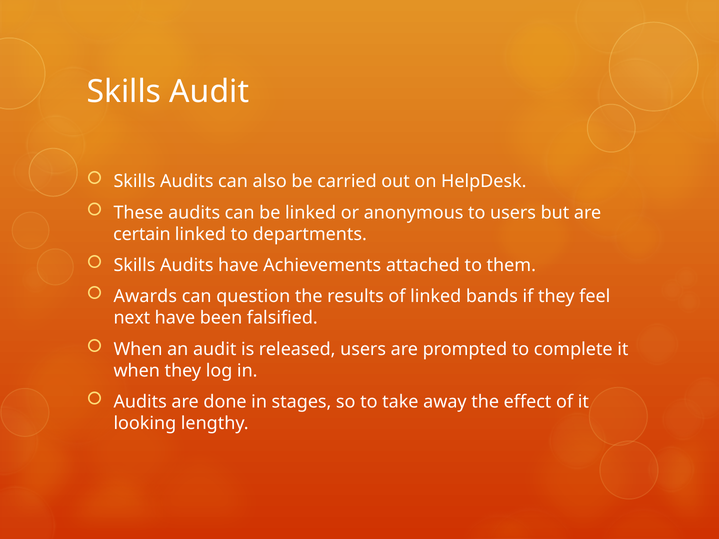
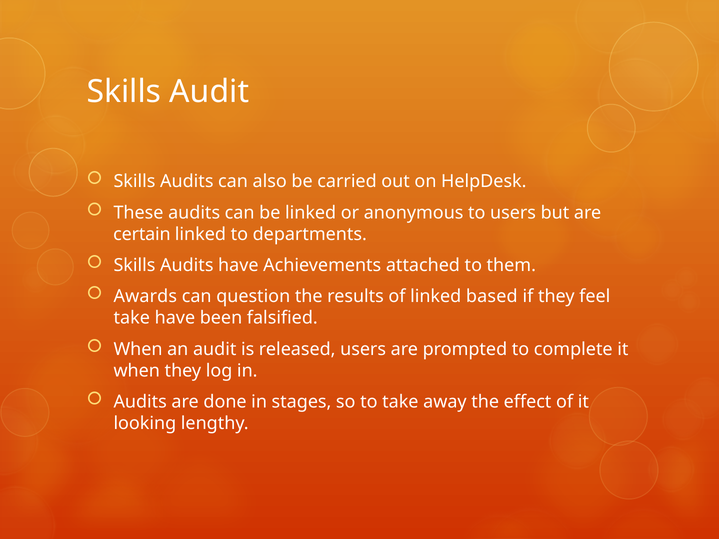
bands: bands -> based (492, 297)
next: next -> take (132, 318)
